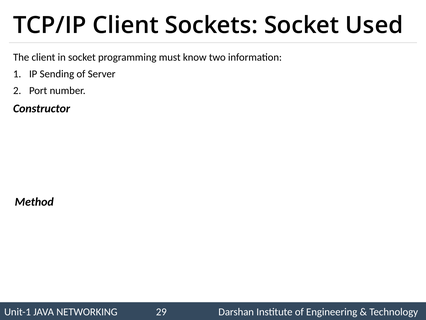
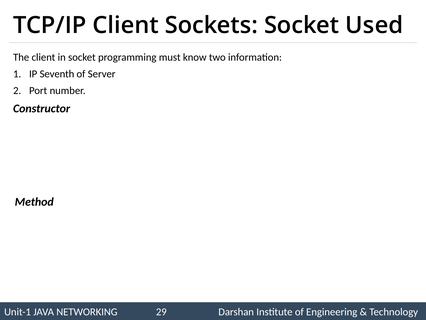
Sending: Sending -> Seventh (57, 74)
